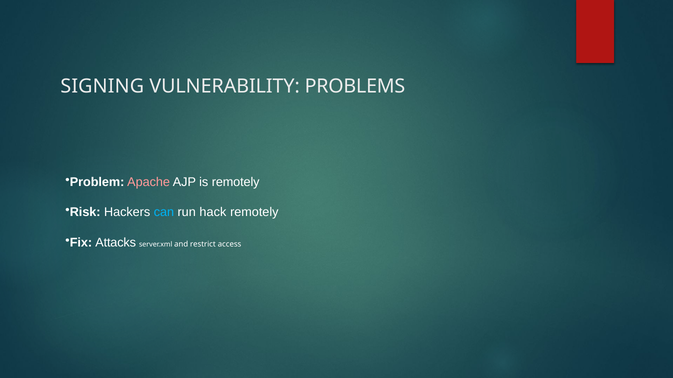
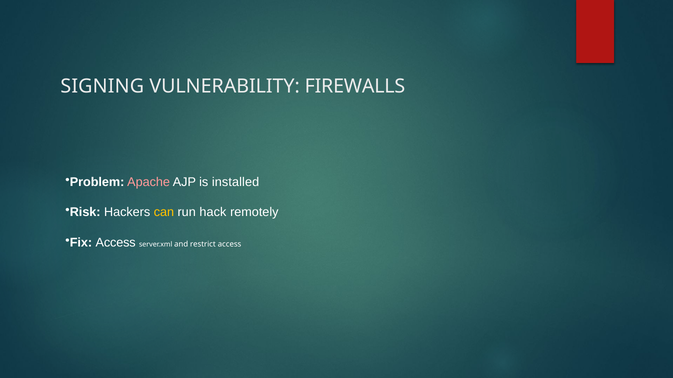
PROBLEMS: PROBLEMS -> FIREWALLS (355, 87)
is remotely: remotely -> installed (236, 182)
can colour: light blue -> yellow (164, 213)
Fix Attacks: Attacks -> Access (116, 243)
